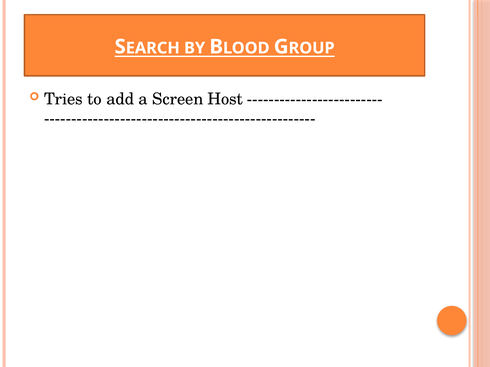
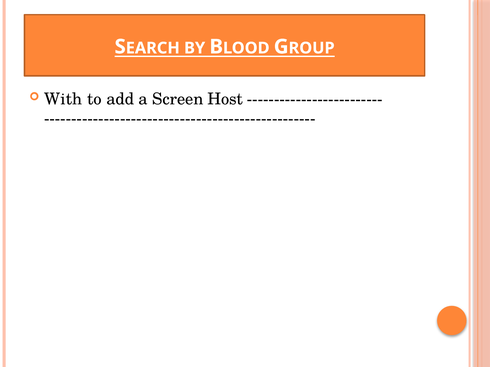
Tries: Tries -> With (63, 99)
